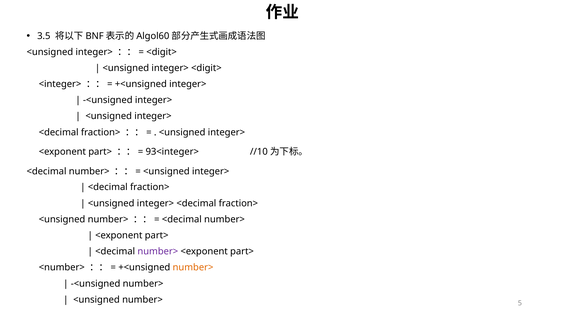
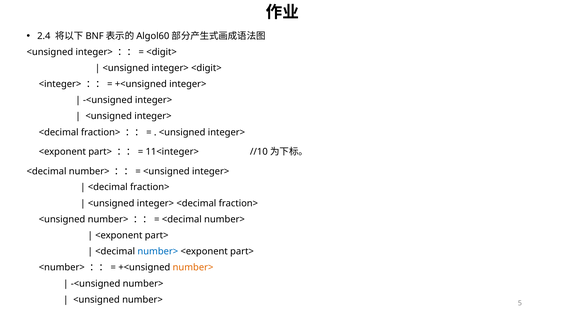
3.5: 3.5 -> 2.4 (44, 36)
93<integer>: 93<integer> -> 11<integer> (172, 152)
number> colour: purple -> blue (158, 251)
